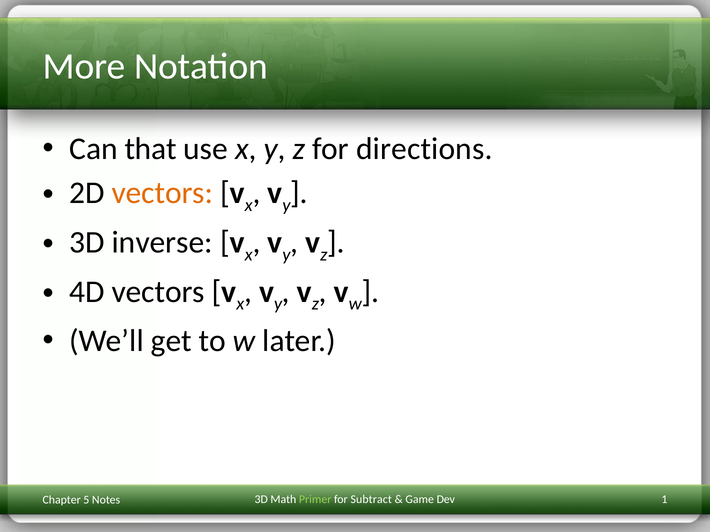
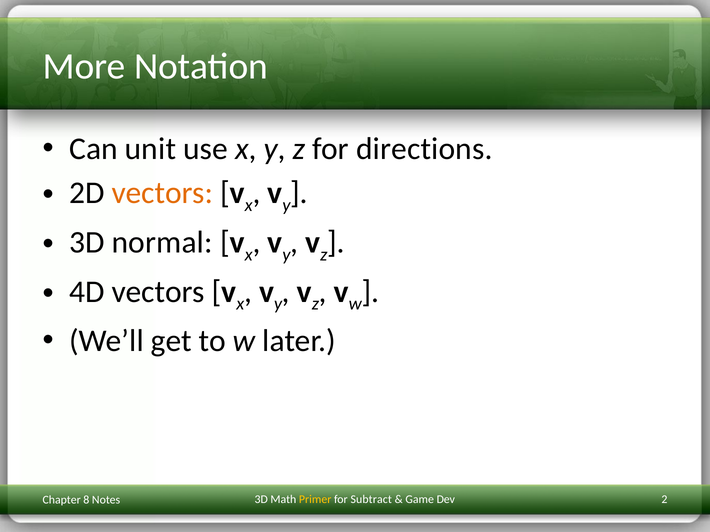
that: that -> unit (150, 149)
inverse: inverse -> normal (162, 243)
Primer colour: light green -> yellow (315, 500)
1: 1 -> 2 (664, 500)
5: 5 -> 8 (86, 500)
